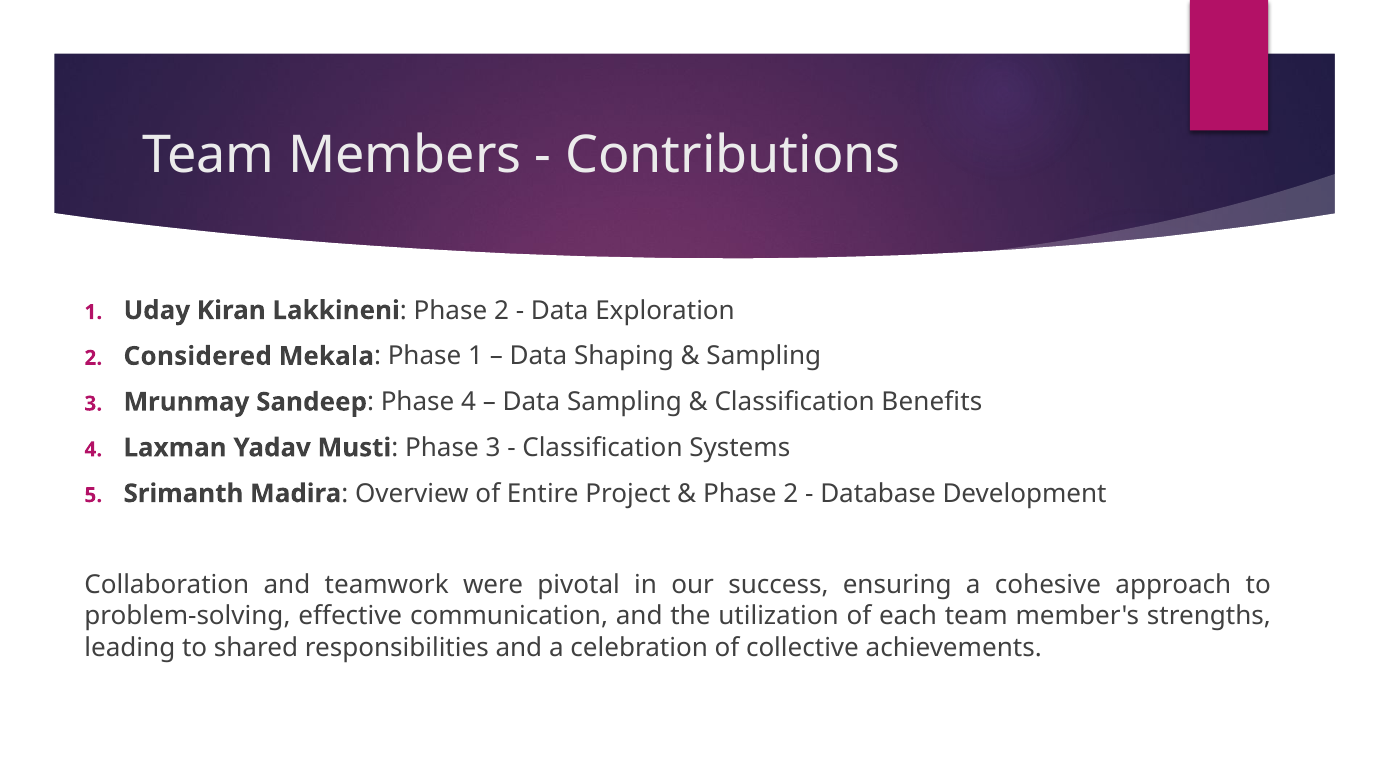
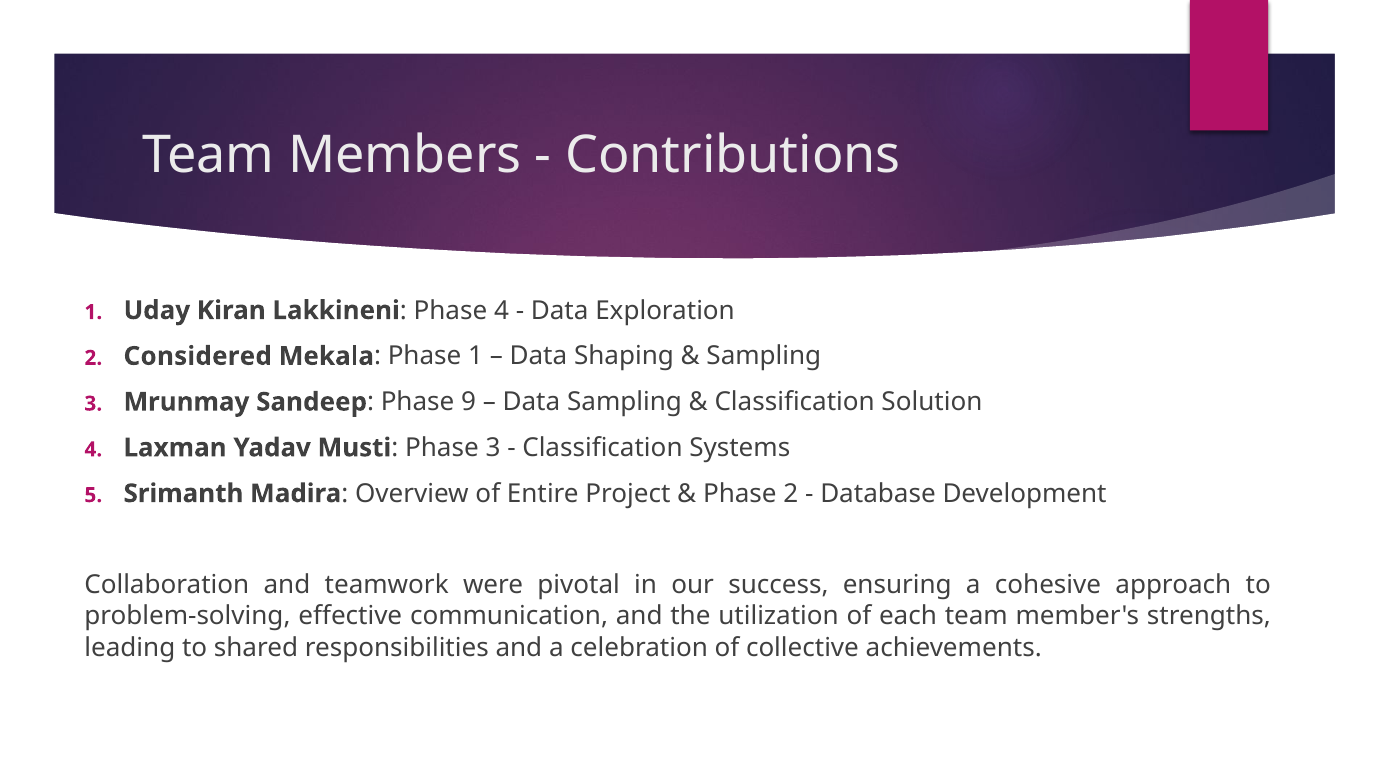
2: 2 -> 4 (501, 310)
Phase 4: 4 -> 9 (469, 402)
Benefits: Benefits -> Solution (932, 402)
